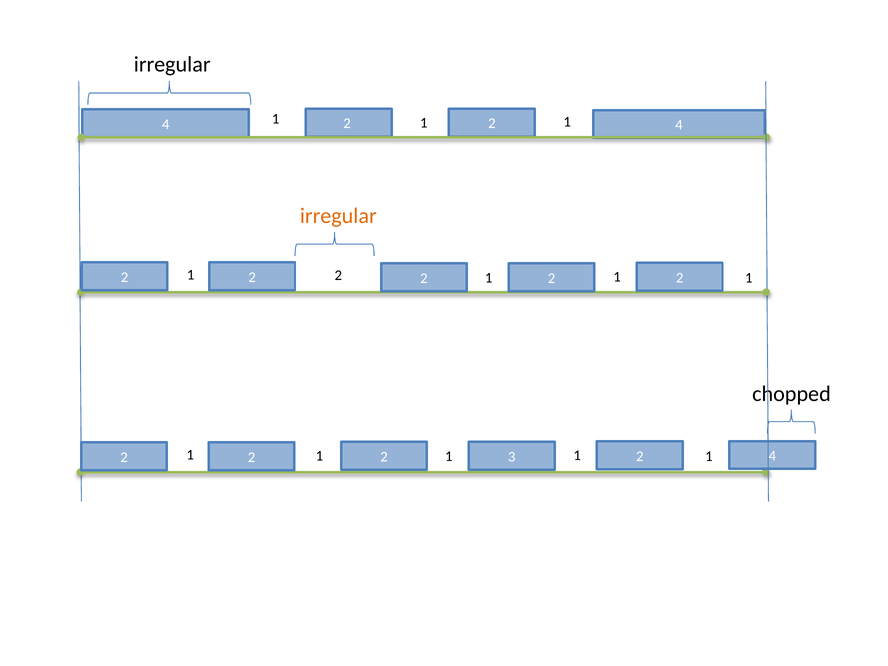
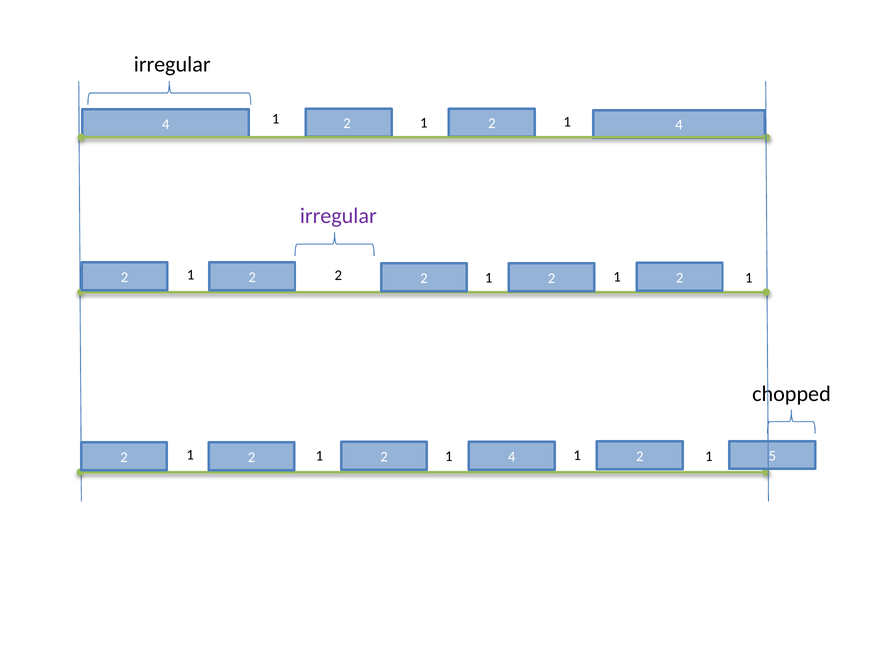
irregular colour: orange -> purple (338, 216)
2 3: 3 -> 4 (512, 457)
2 4: 4 -> 5 (772, 456)
